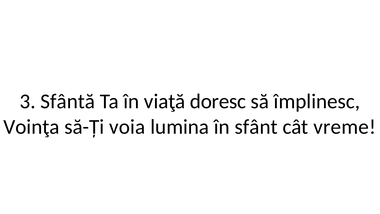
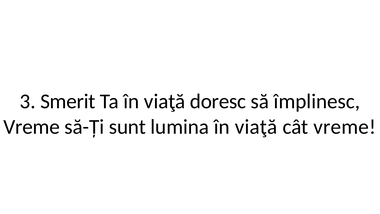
Sfântă: Sfântă -> Smerit (68, 101)
Voinţa: Voinţa -> Vreme (32, 127)
voia: voia -> sunt (127, 127)
lumina în sfânt: sfânt -> viaţă (256, 127)
